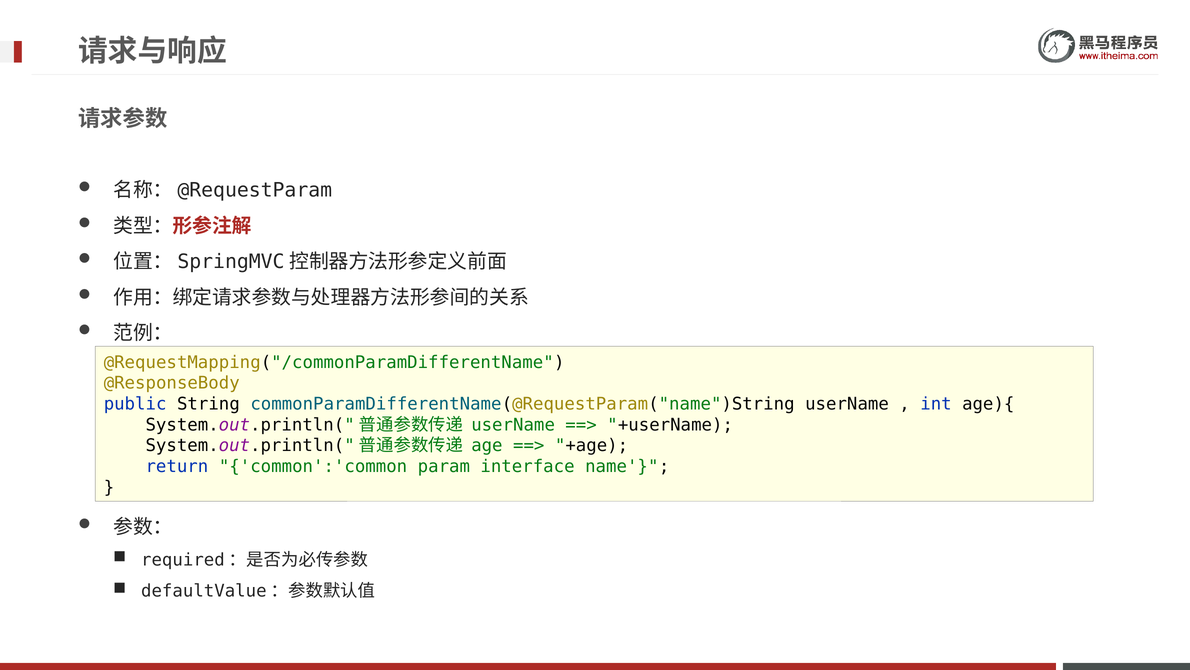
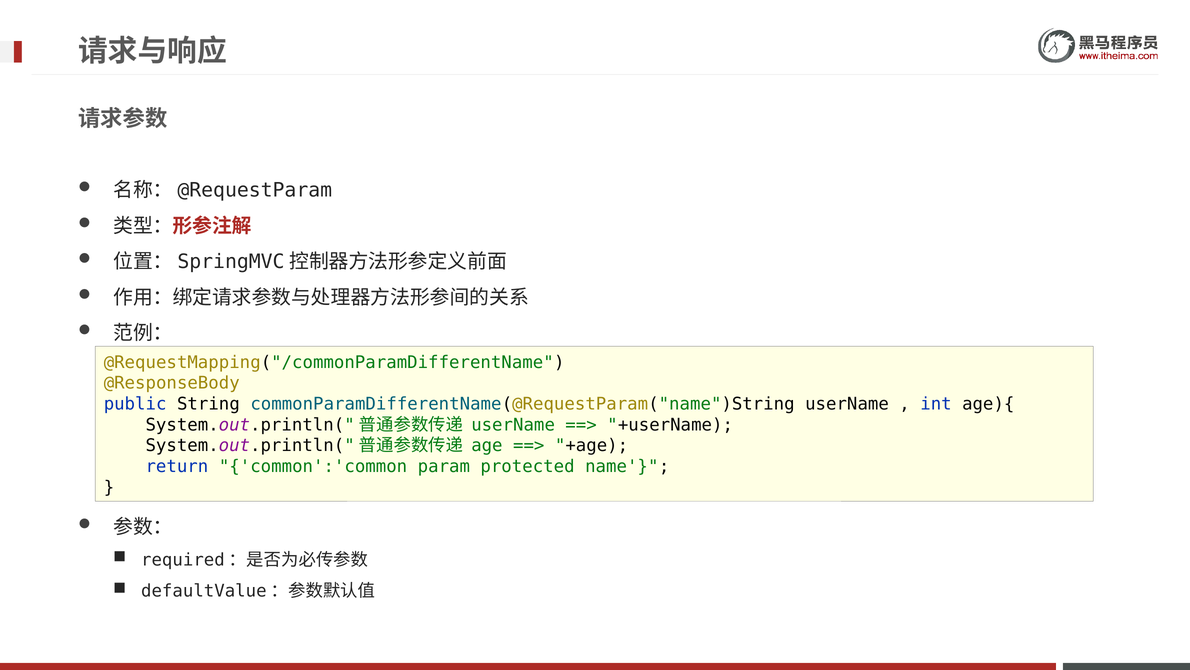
interface: interface -> protected (528, 466)
